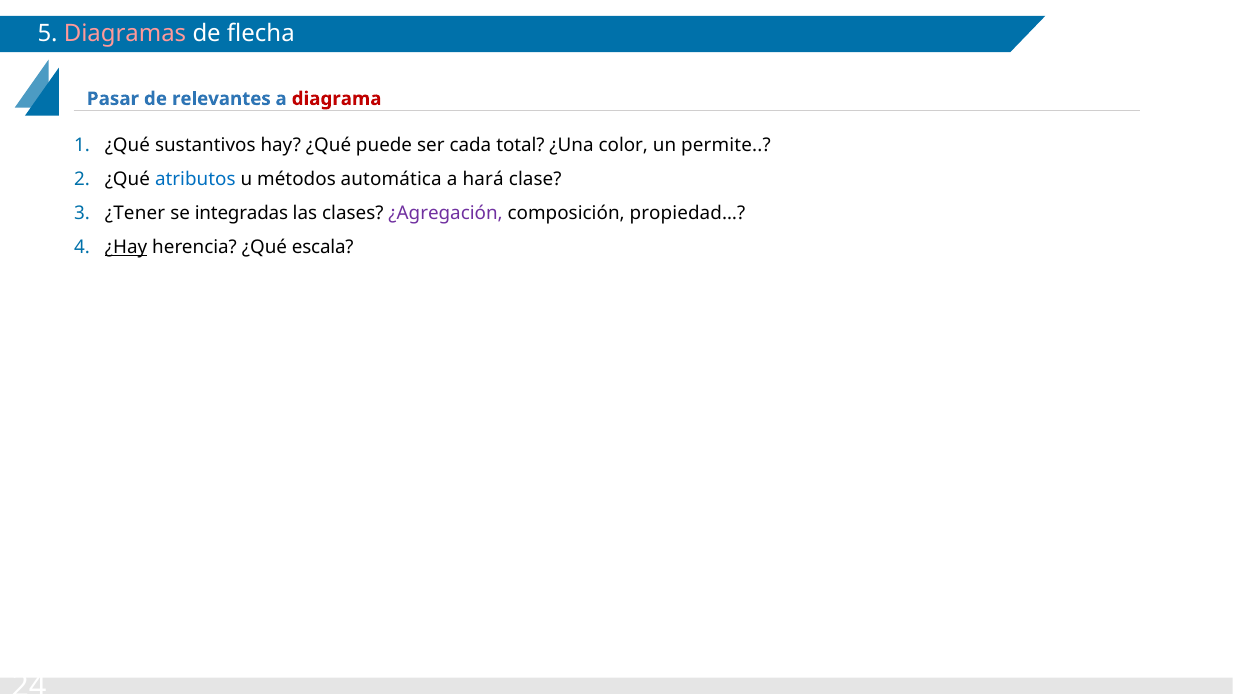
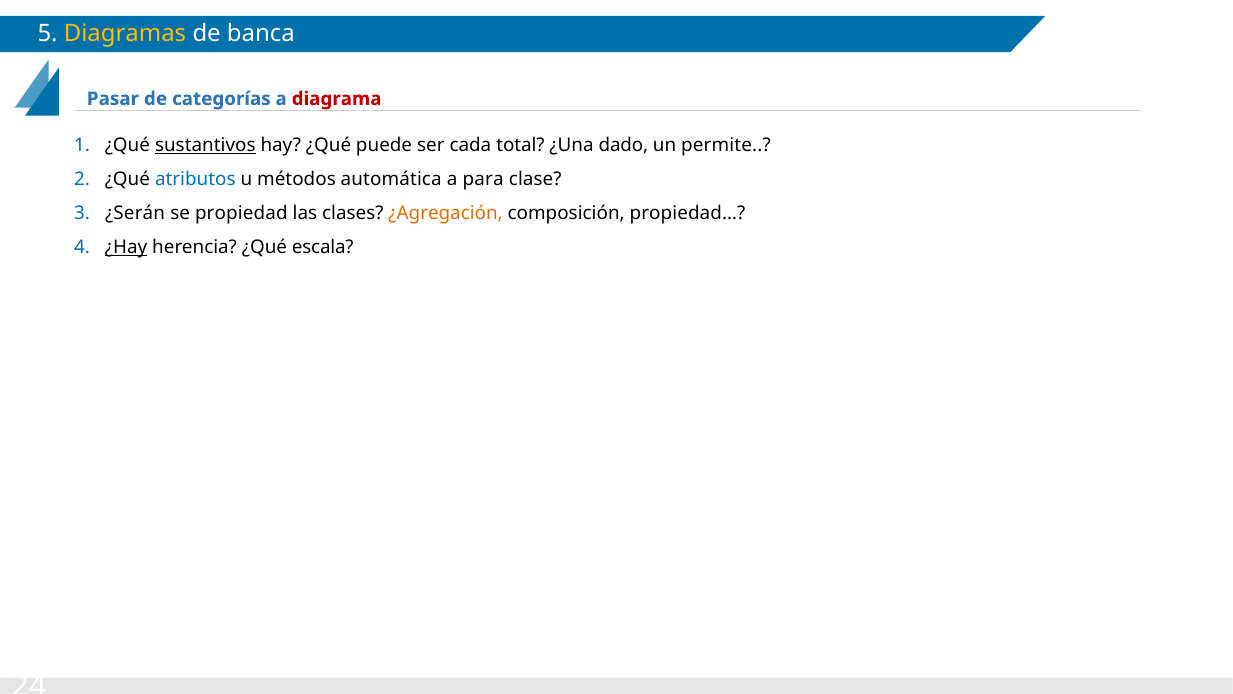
Diagramas colour: pink -> yellow (125, 33)
flecha: flecha -> banca (261, 33)
relevantes: relevantes -> categorías (221, 99)
sustantivos underline: none -> present (205, 146)
color: color -> dado (623, 146)
hará: hará -> para (483, 180)
¿Tener: ¿Tener -> ¿Serán (135, 214)
integradas: integradas -> propiedad (241, 214)
¿Agregación colour: purple -> orange (446, 214)
